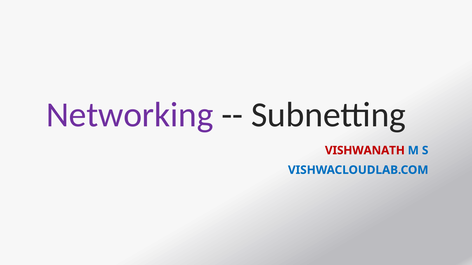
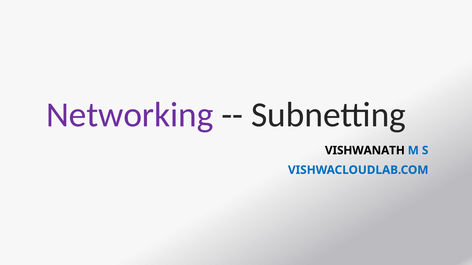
VISHWANATH colour: red -> black (365, 151)
